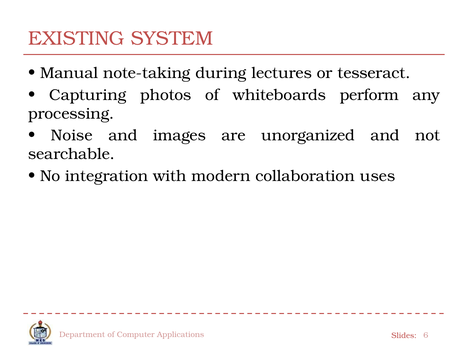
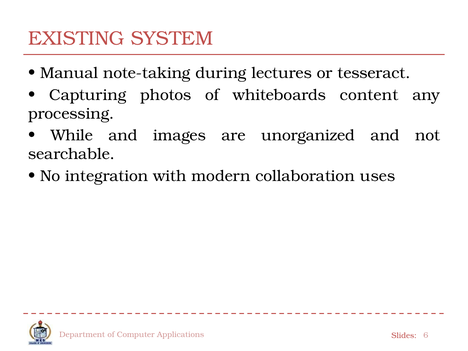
perform: perform -> content (369, 95)
Noise: Noise -> While (72, 135)
